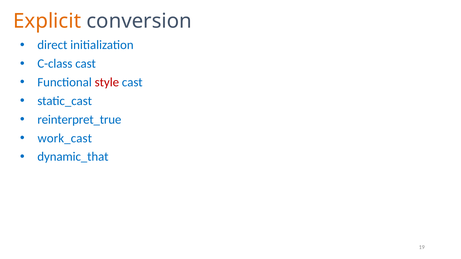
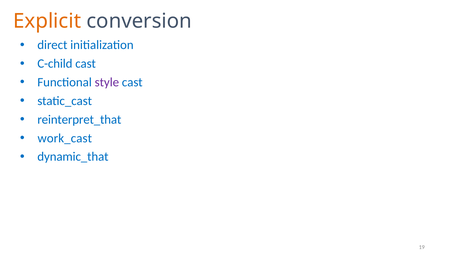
C-class: C-class -> C-child (55, 64)
style colour: red -> purple (107, 82)
reinterpret_true: reinterpret_true -> reinterpret_that (79, 120)
